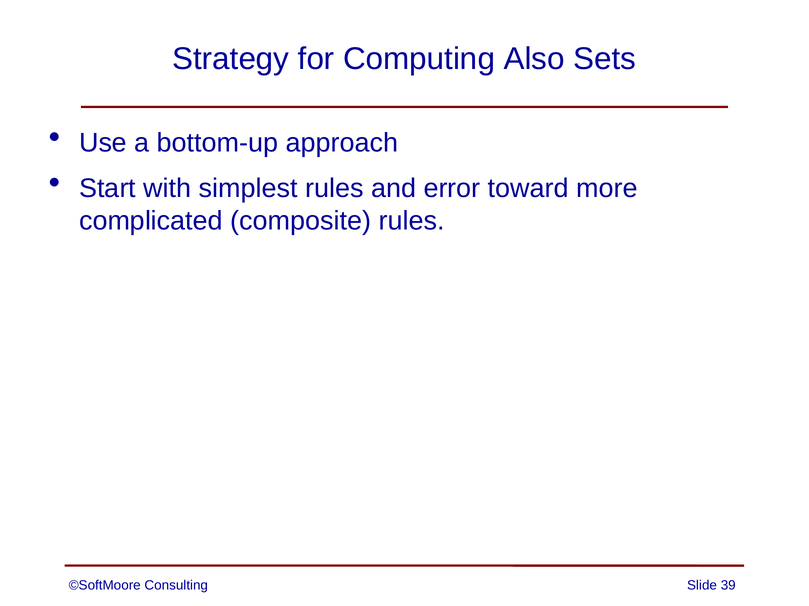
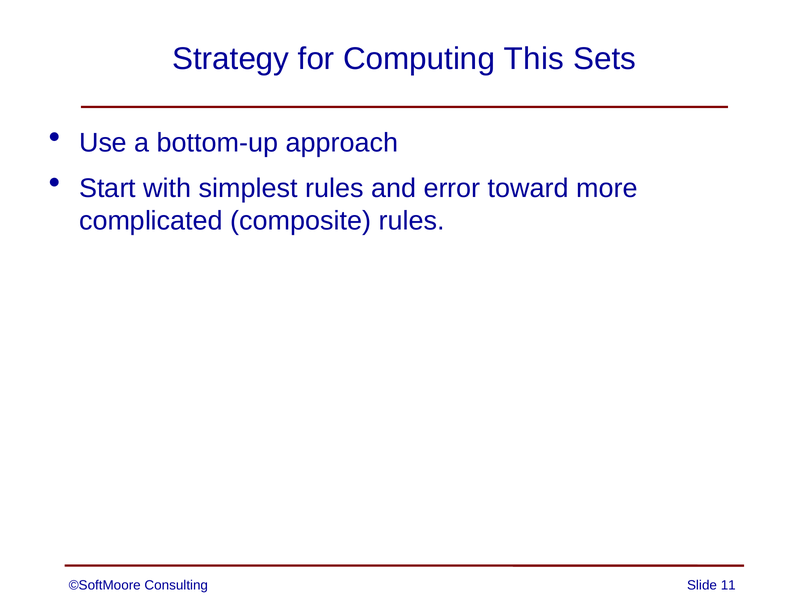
Also: Also -> This (534, 59)
39: 39 -> 11 (728, 586)
